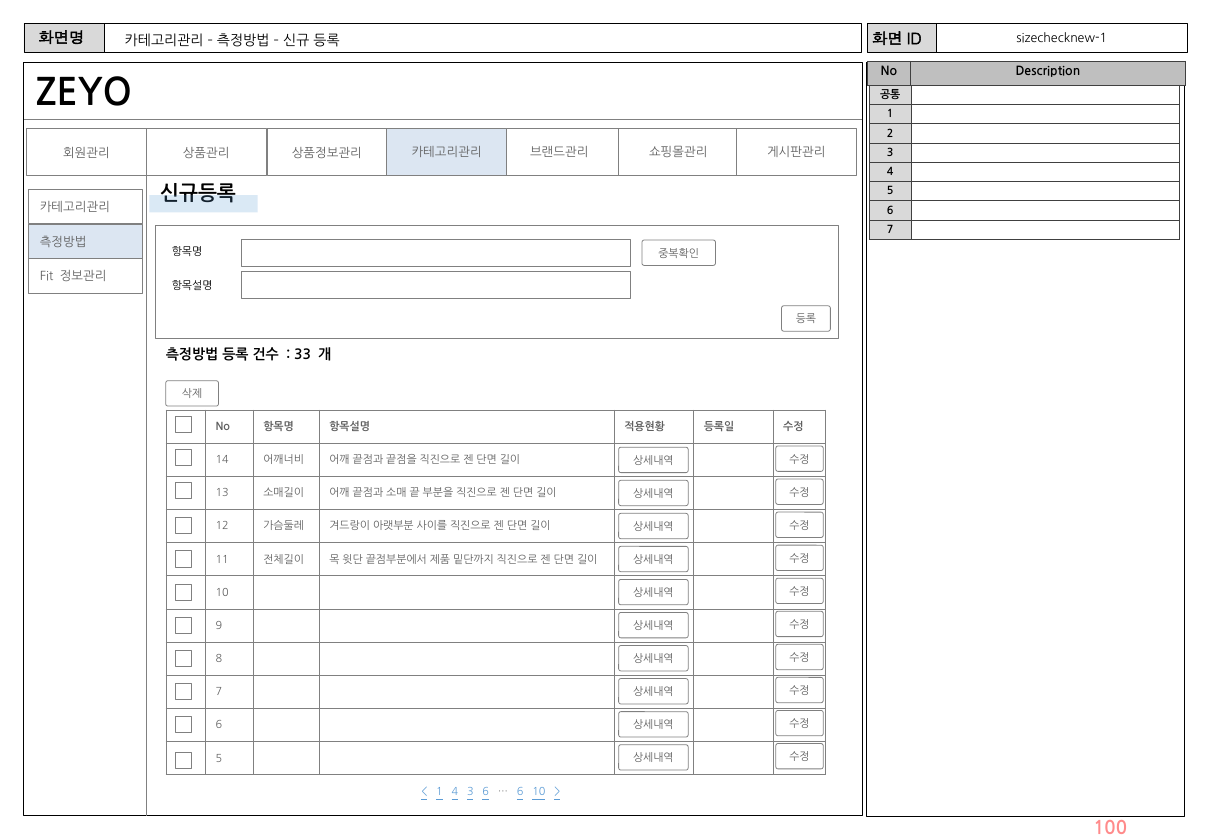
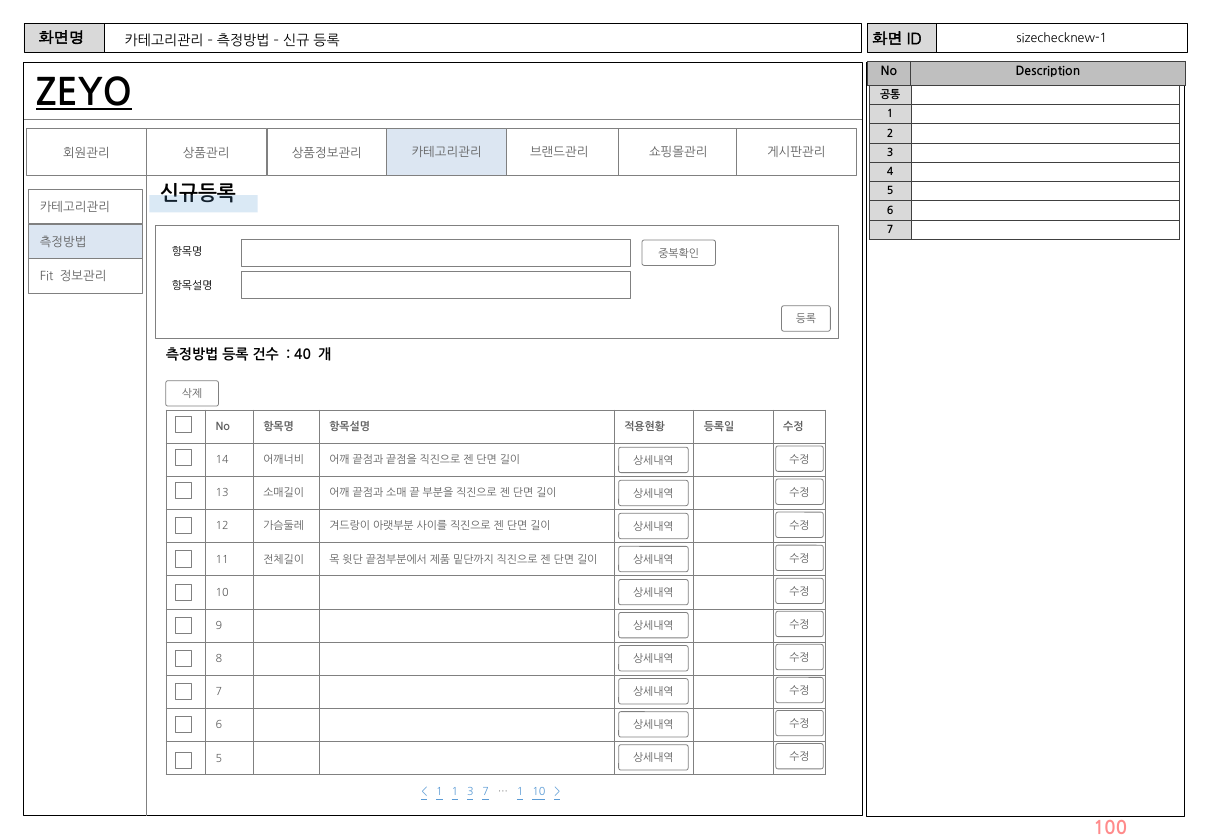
ZEYO underline: none -> present (84, 93)
33: 33 -> 40 (303, 355)
1 4: 4 -> 1 (455, 792)
3 6: 6 -> 7 (486, 792)
6: 6 -> 1 (520, 792)
